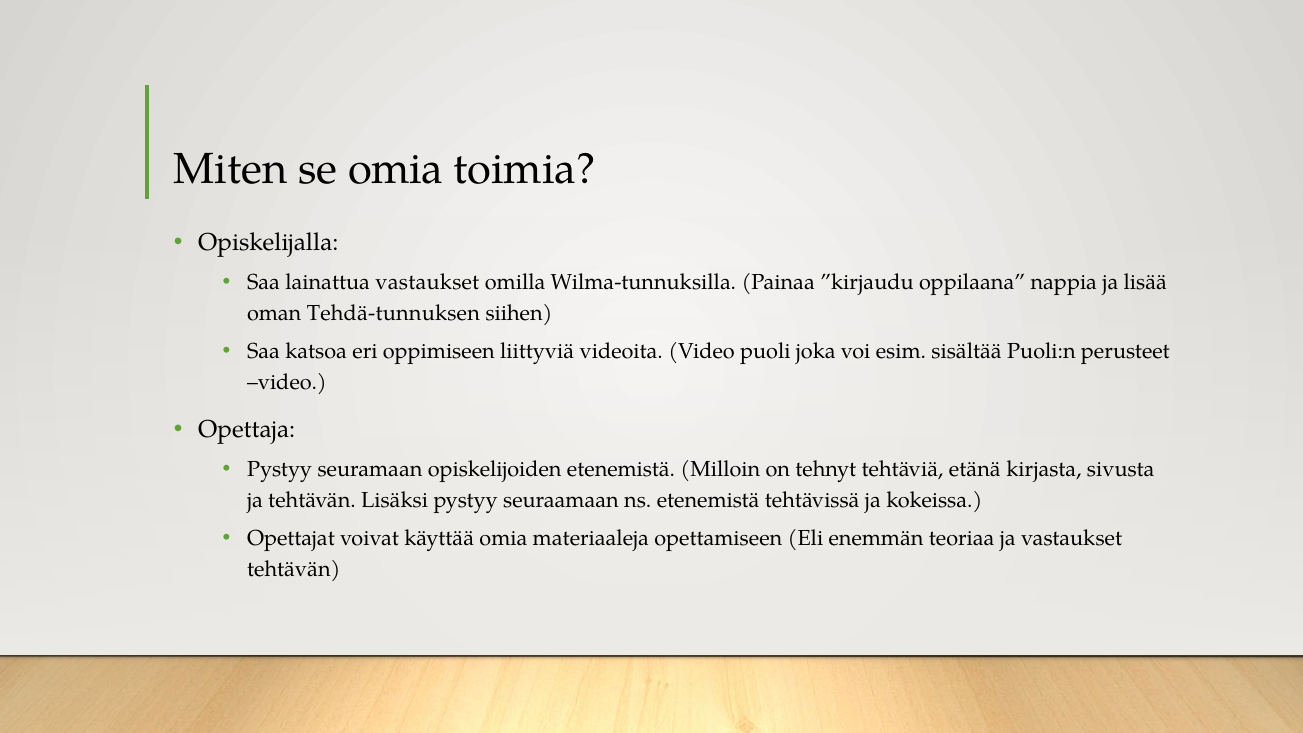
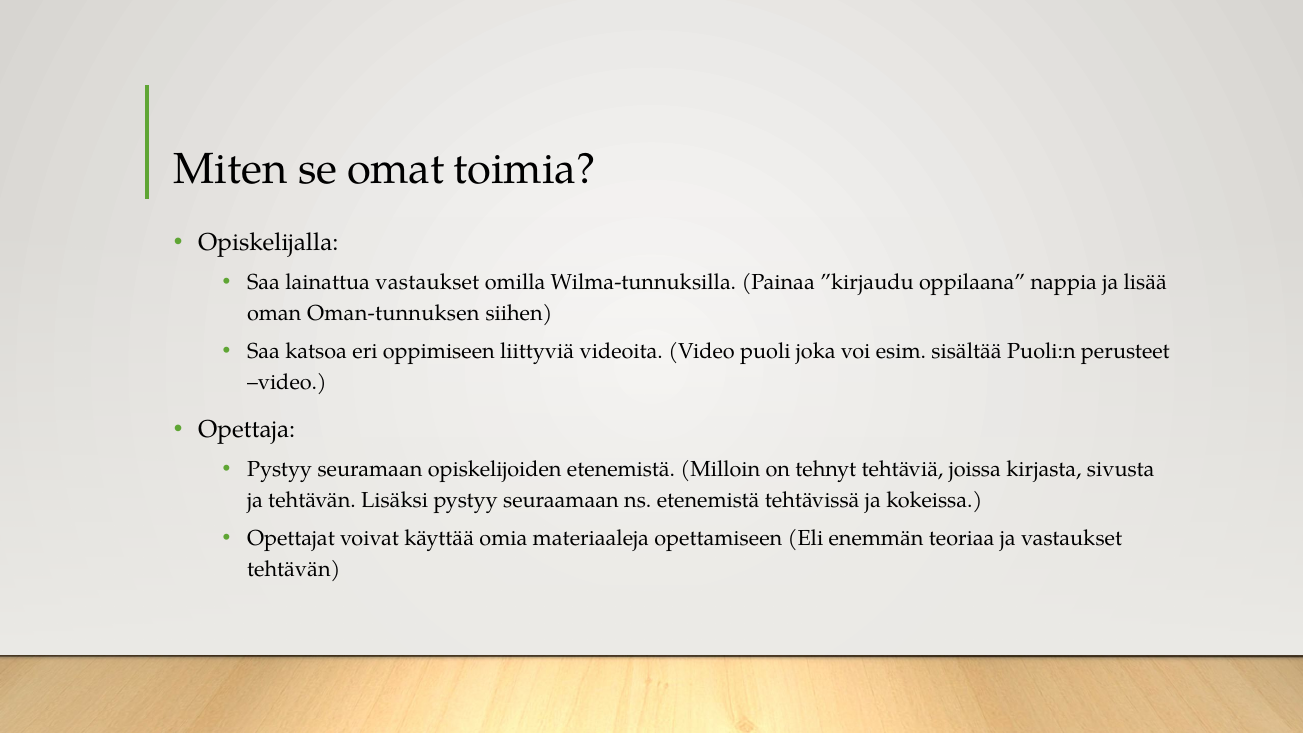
se omia: omia -> omat (396, 169)
Tehdä-tunnuksen: Tehdä-tunnuksen -> Oman-tunnuksen (393, 313)
etänä: etänä -> joissa (975, 469)
